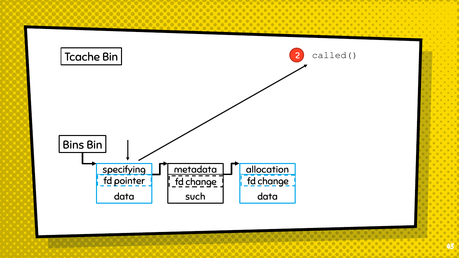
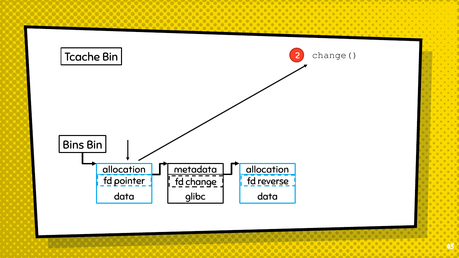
called(: called( -> change( (335, 55)
specifying: specifying -> allocation (124, 170)
change: change -> reverse (273, 181)
such: such -> glibc (195, 197)
